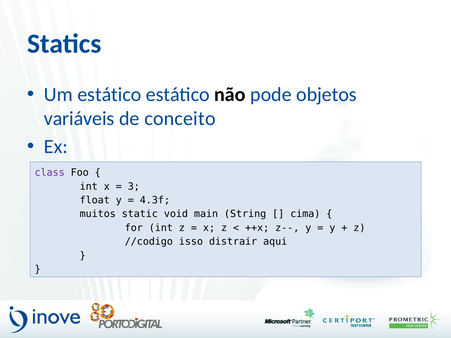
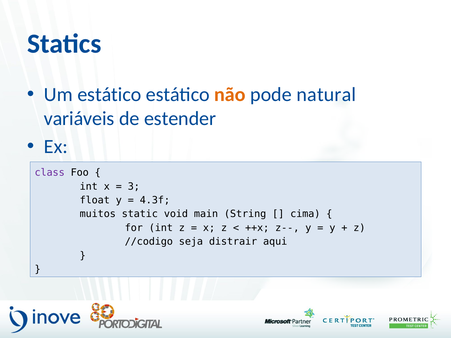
não colour: black -> orange (230, 95)
objetos: objetos -> natural (326, 95)
conceito: conceito -> estender (180, 119)
isso: isso -> seja (191, 242)
